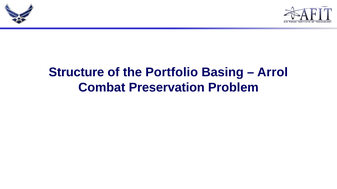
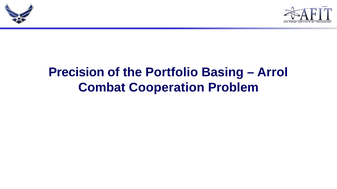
Structure: Structure -> Precision (76, 72)
Preservation: Preservation -> Cooperation (167, 88)
